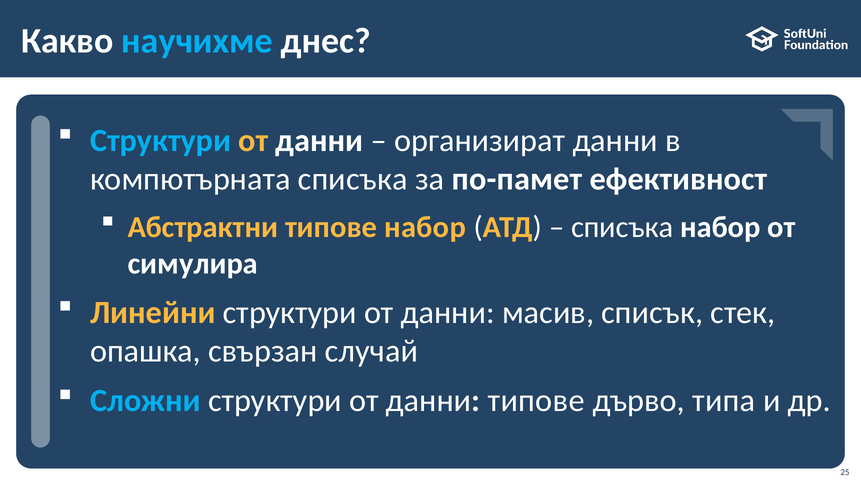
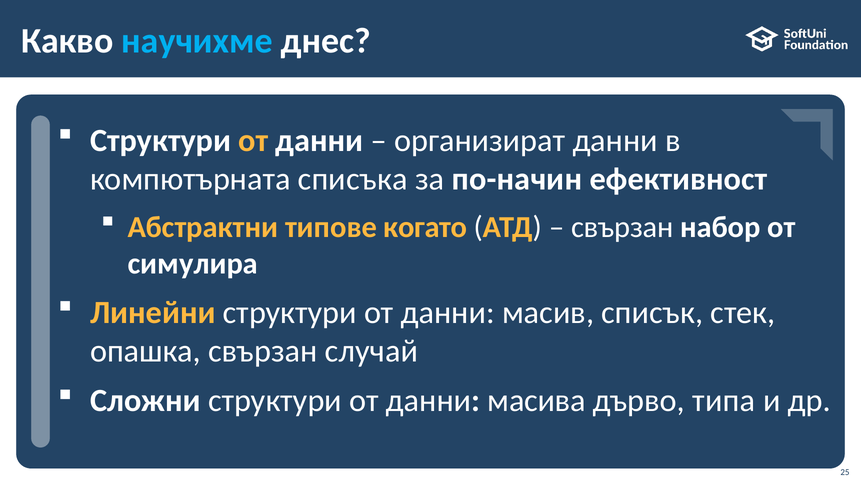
Структури colour: light blue -> white (161, 140)
по-памет: по-памет -> по-начин (517, 179)
типове набор: набор -> когато (425, 228)
списъка: списъка -> свързан (622, 228)
Сложни colour: light blue -> white (145, 401)
данни типове: типове -> масива (536, 401)
